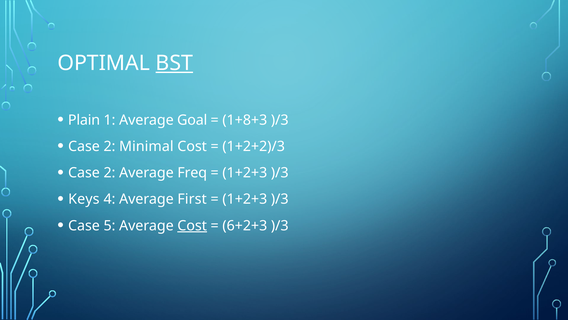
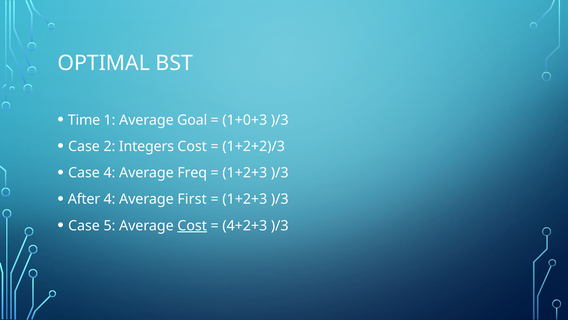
BST underline: present -> none (174, 63)
Plain: Plain -> Time (84, 120)
1+8+3: 1+8+3 -> 1+0+3 (245, 120)
Minimal: Minimal -> Integers (146, 146)
2: 2 -> 4 (109, 173)
Keys: Keys -> After (84, 199)
6+2+3: 6+2+3 -> 4+2+3 (245, 225)
